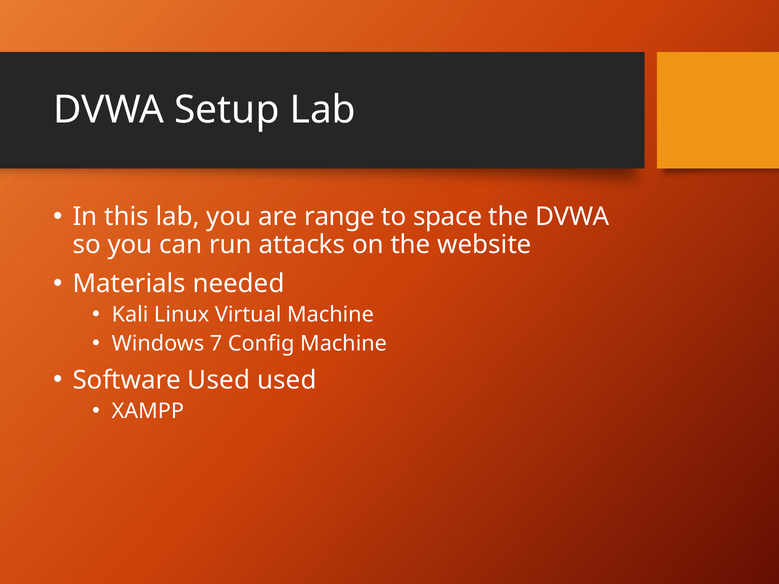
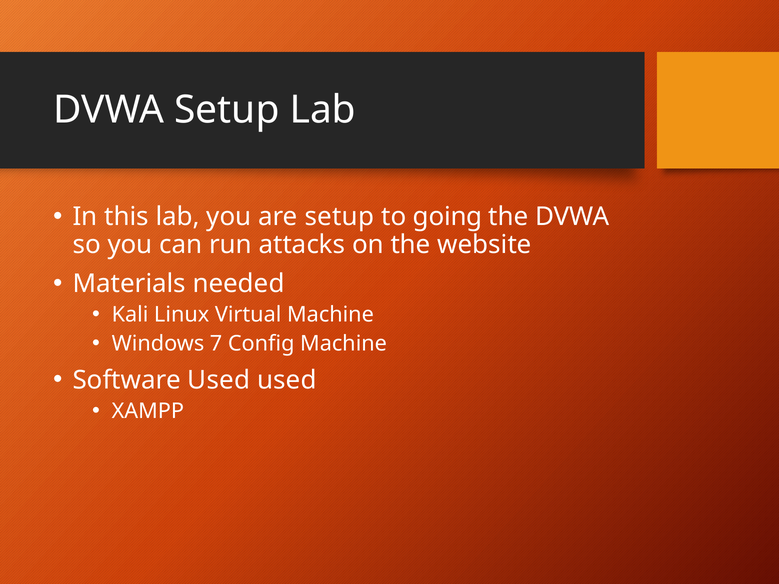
are range: range -> setup (339, 217)
space: space -> going (448, 217)
